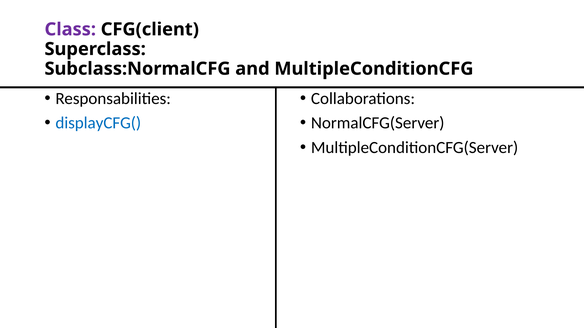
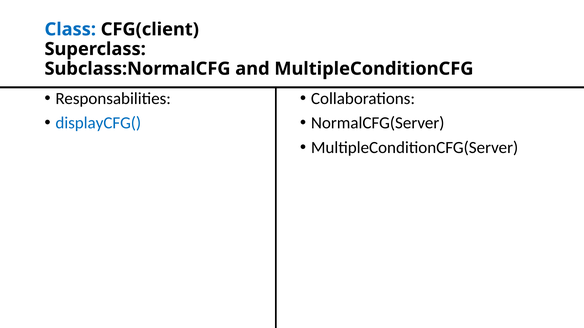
Class colour: purple -> blue (70, 29)
